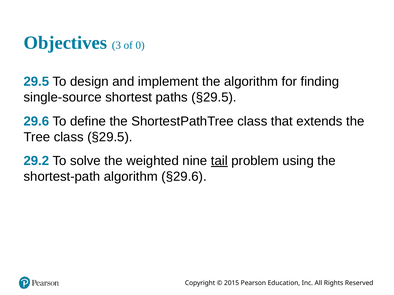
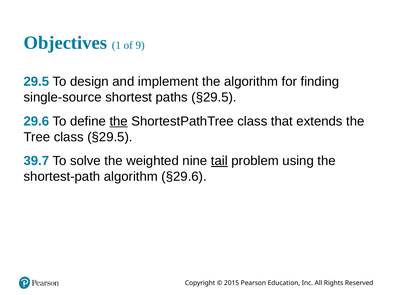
3: 3 -> 1 (116, 45)
0: 0 -> 9 (140, 45)
the underline: none -> present (119, 121)
29.2: 29.2 -> 39.7 (36, 161)
